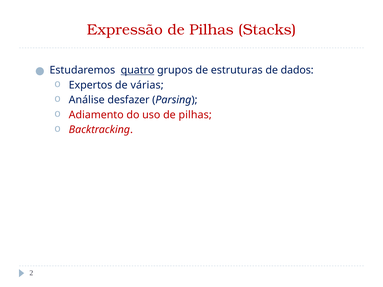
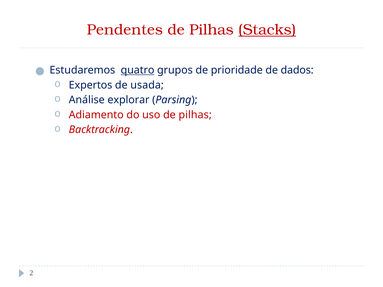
Expressão: Expressão -> Pendentes (125, 30)
Stacks underline: none -> present (267, 30)
estruturas: estruturas -> prioridade (237, 70)
várias: várias -> usada (147, 85)
desfazer: desfazer -> explorar (128, 100)
